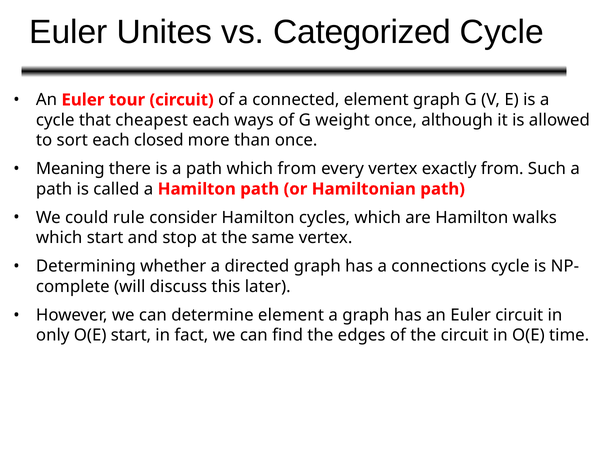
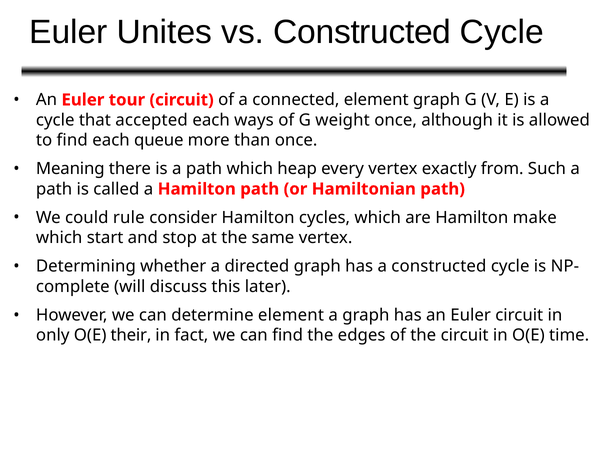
vs Categorized: Categorized -> Constructed (362, 32)
cheapest: cheapest -> accepted (152, 120)
to sort: sort -> find (72, 140)
closed: closed -> queue (159, 140)
which from: from -> heap (297, 169)
walks: walks -> make (535, 217)
a connections: connections -> constructed (439, 266)
O(E start: start -> their (131, 335)
